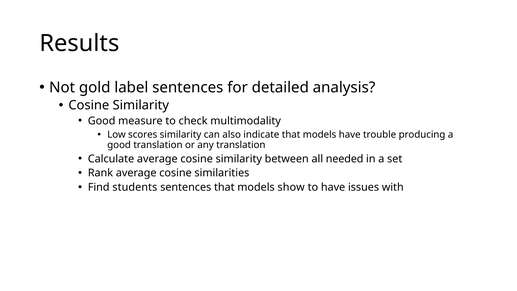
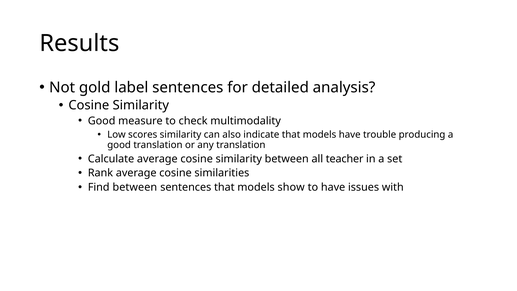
needed: needed -> teacher (345, 159)
Find students: students -> between (135, 187)
